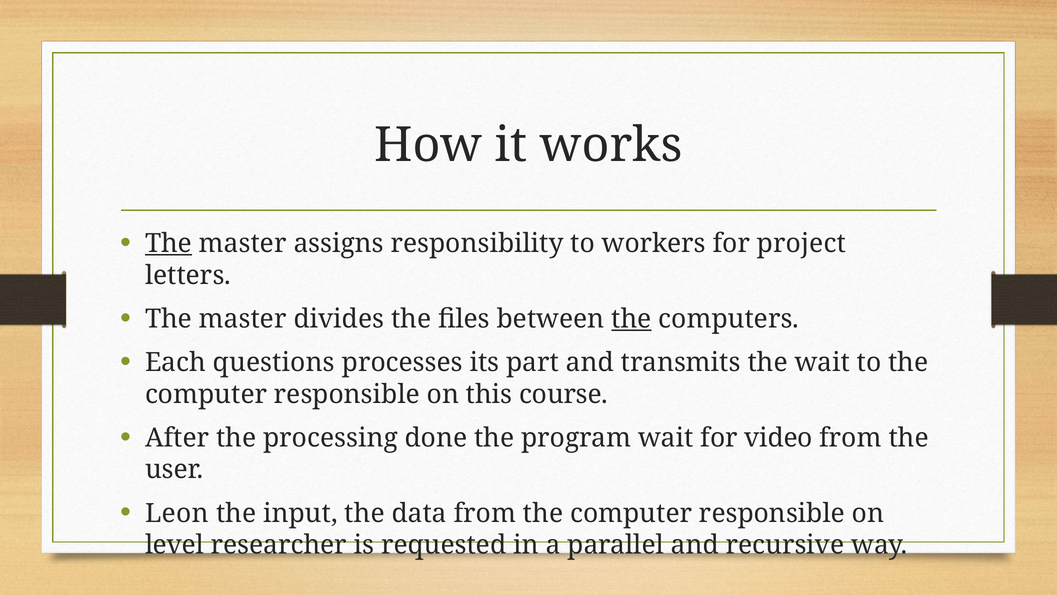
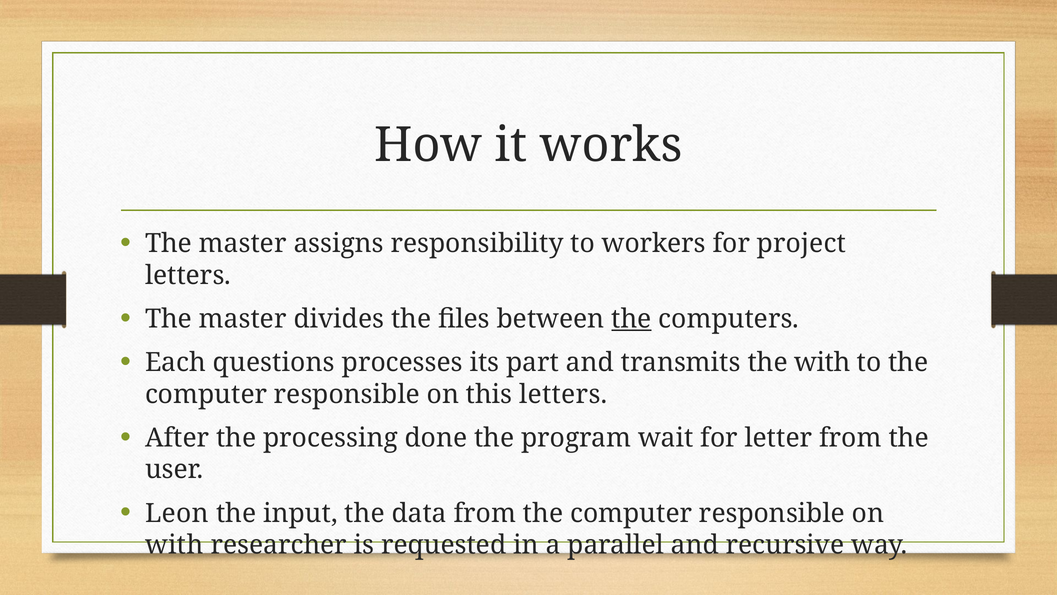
The underline: present -> none (169, 243)
the wait: wait -> with (822, 362)
this course: course -> letters (563, 394)
video: video -> letter (778, 438)
level: level -> with (174, 545)
